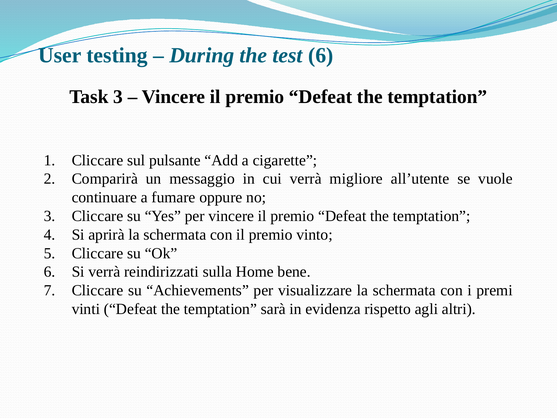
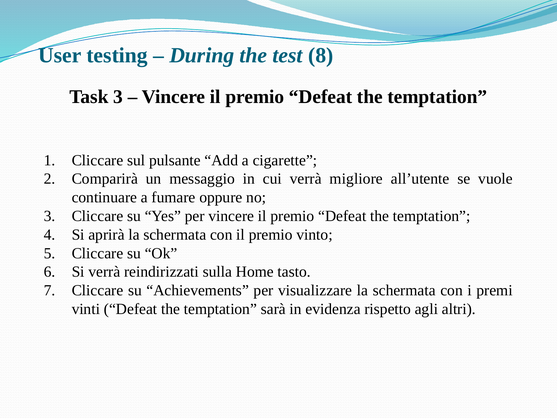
test 6: 6 -> 8 (321, 55)
bene: bene -> tasto (294, 272)
